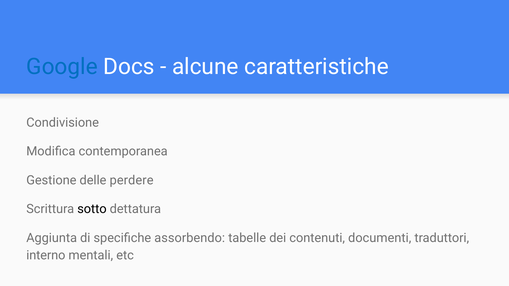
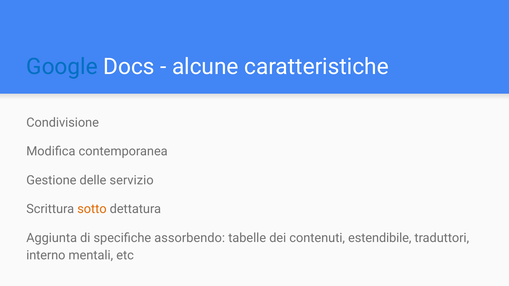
perdere: perdere -> servizio (132, 180)
sotto colour: black -> orange (92, 209)
documenti: documenti -> estendibile (380, 238)
